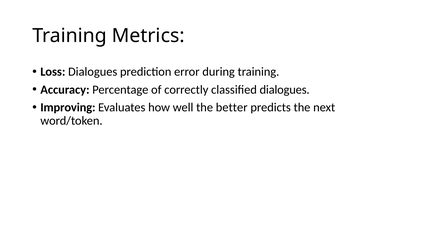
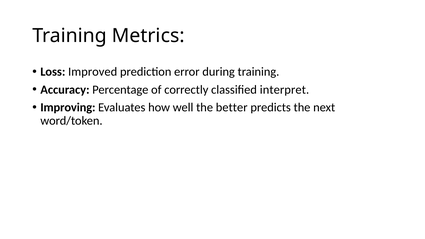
Loss Dialogues: Dialogues -> Improved (93, 72)
classified dialogues: dialogues -> interpret (284, 90)
